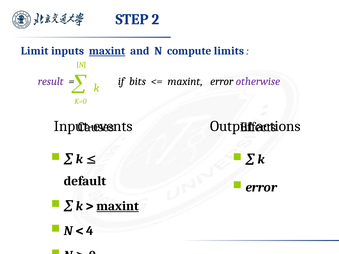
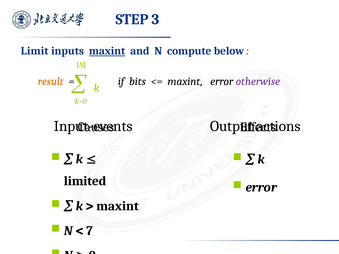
2: 2 -> 3 (155, 19)
limits: limits -> below (229, 51)
result colour: purple -> orange (51, 81)
default: default -> limited (85, 181)
maxint underline: present -> none (118, 206)
4: 4 -> 7 (90, 231)
